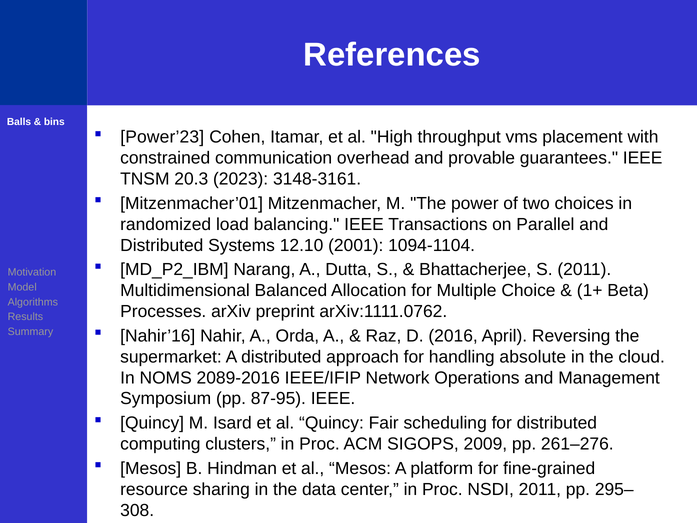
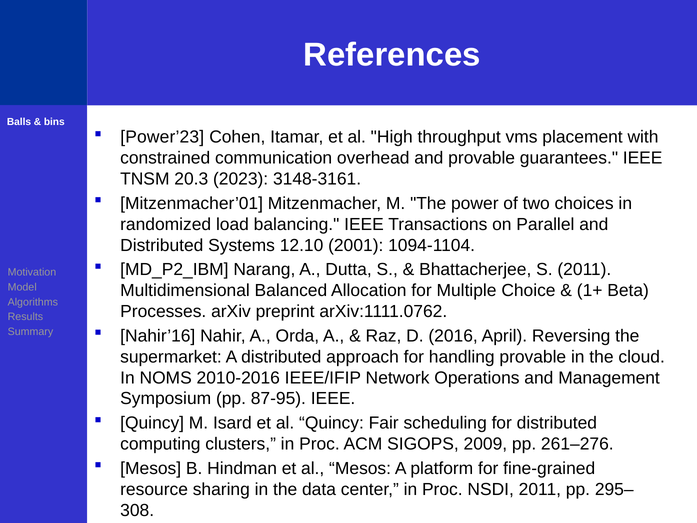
handling absolute: absolute -> provable (533, 357)
2089-2016: 2089-2016 -> 2010-2016 (238, 378)
